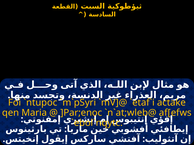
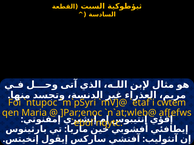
actake: actake -> cwtem (171, 103)
